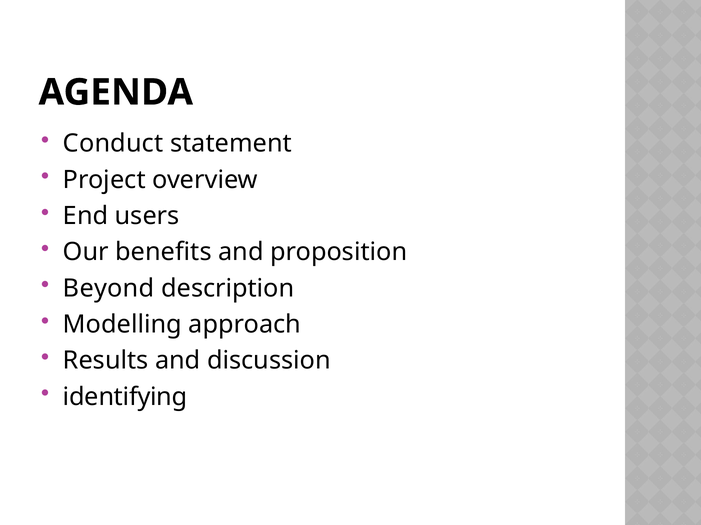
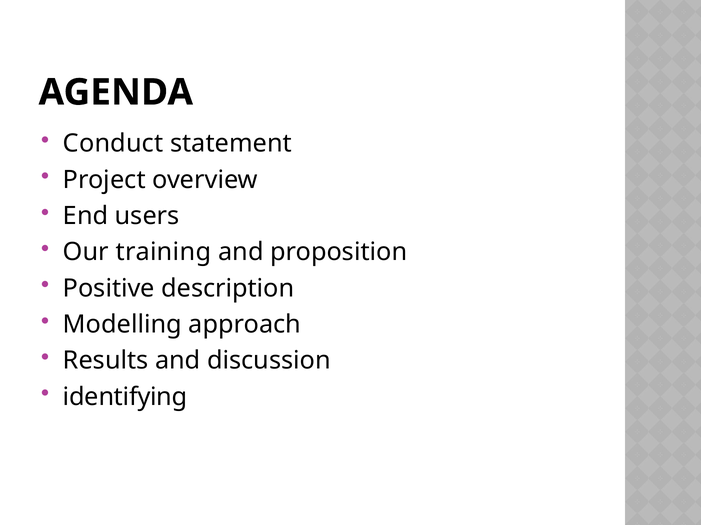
benefits: benefits -> training (163, 252)
Beyond: Beyond -> Positive (109, 289)
